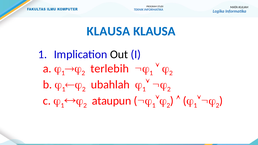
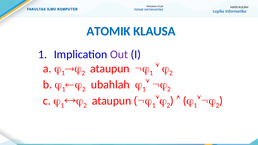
KLAUSA: KLAUSA -> ATOMIK (109, 31)
Out colour: black -> purple (119, 54)
terlebih: terlebih -> ataupun (110, 69)
